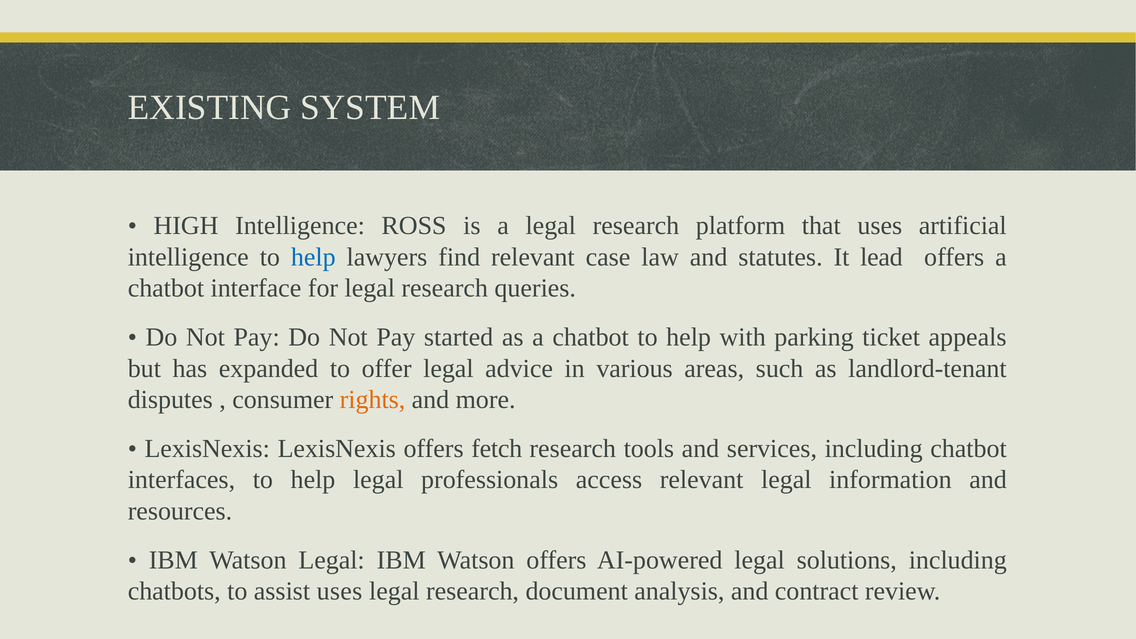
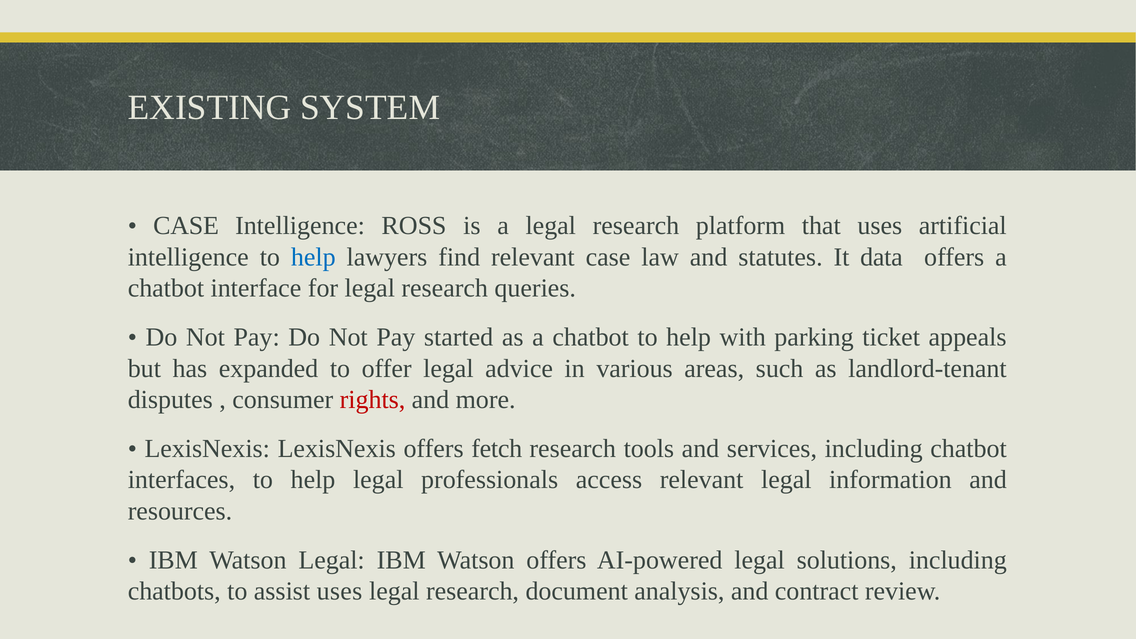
HIGH: HIGH -> CASE (186, 226)
lead: lead -> data (881, 257)
rights colour: orange -> red (373, 400)
